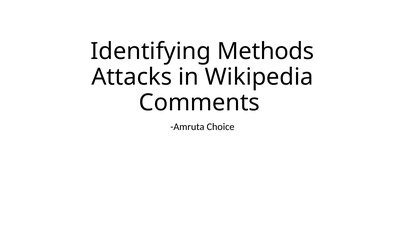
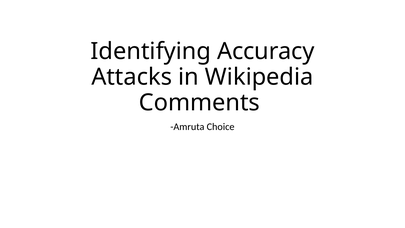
Methods: Methods -> Accuracy (266, 51)
